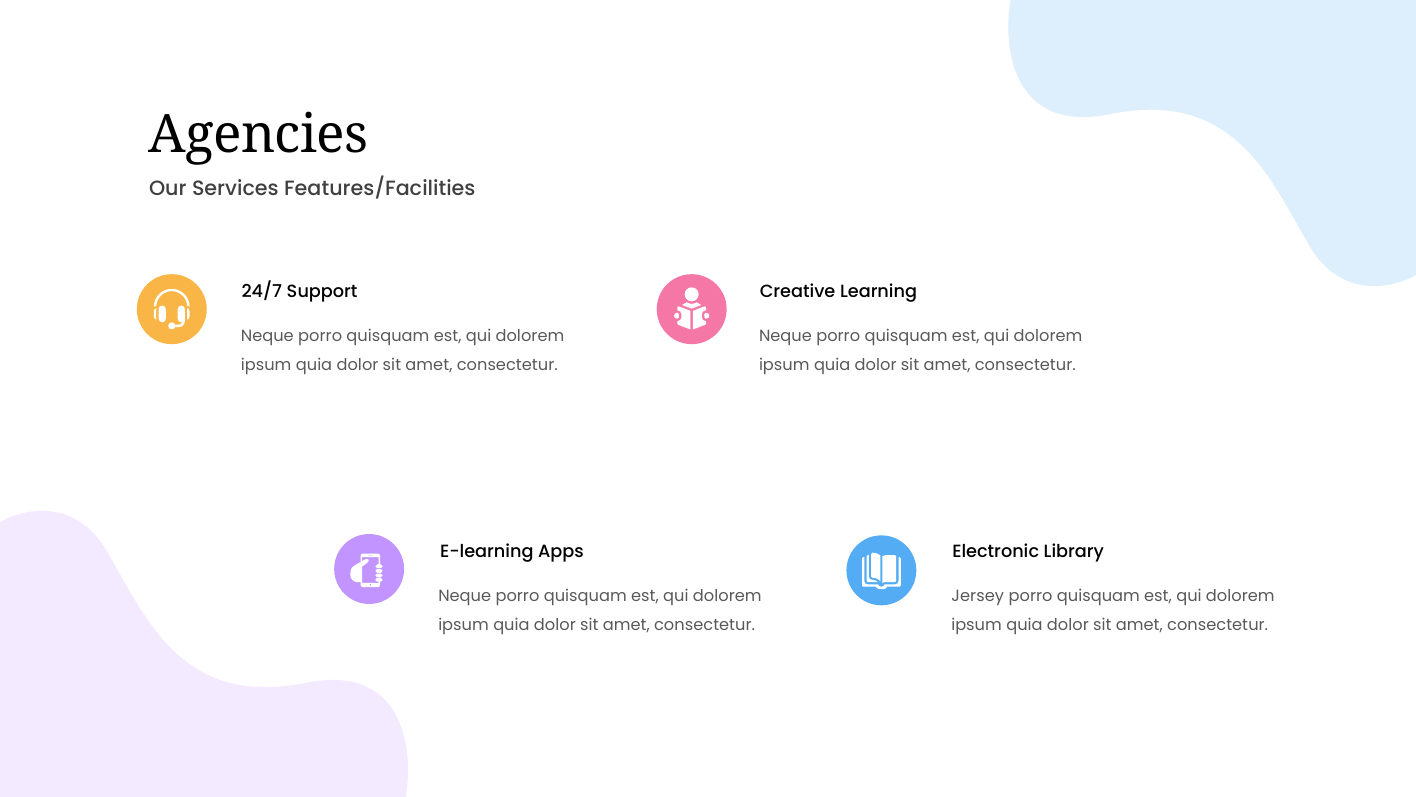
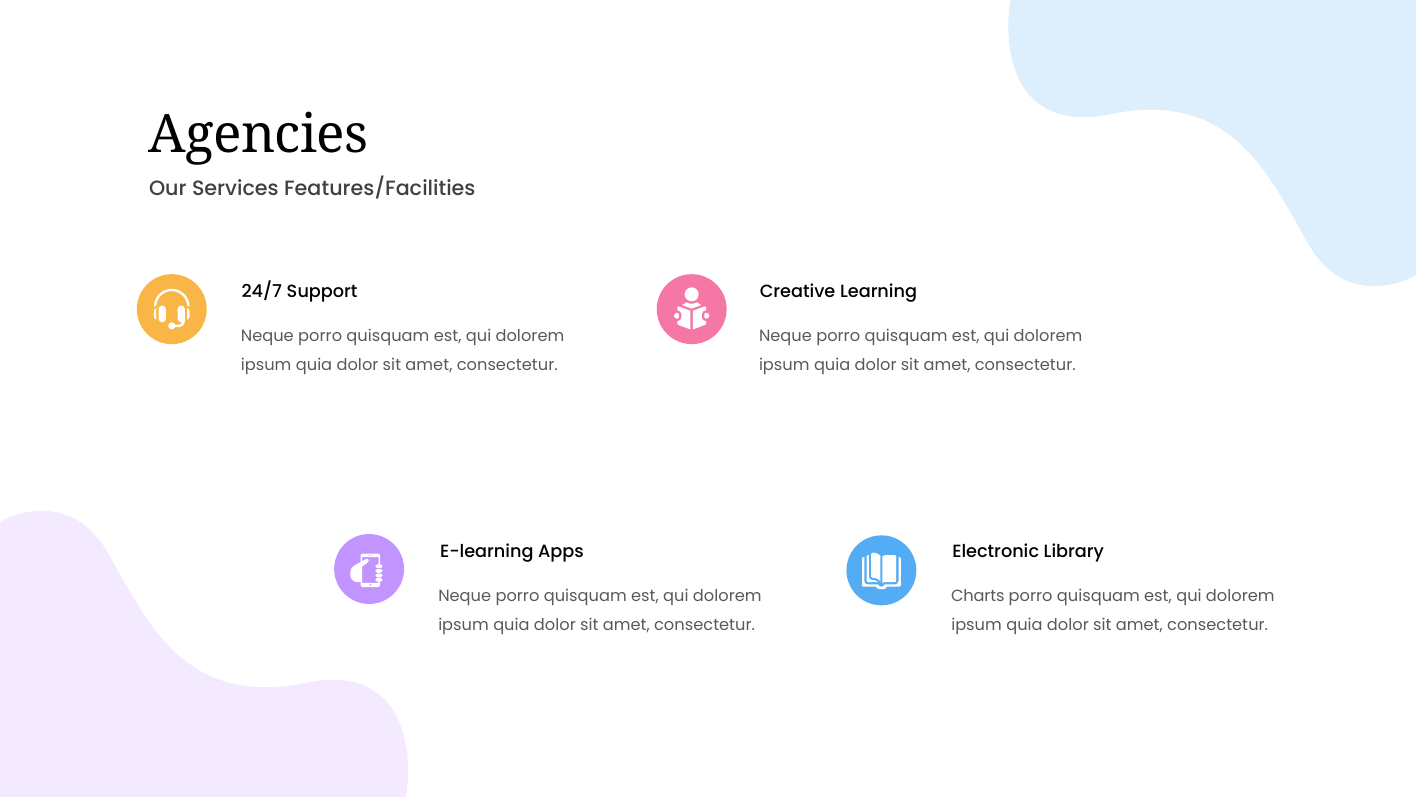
Jersey: Jersey -> Charts (978, 596)
